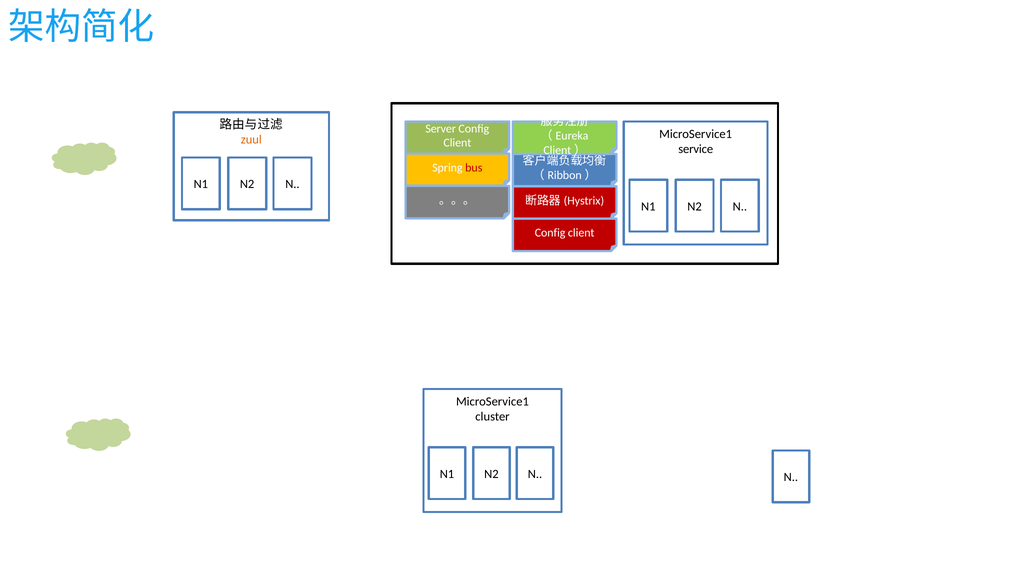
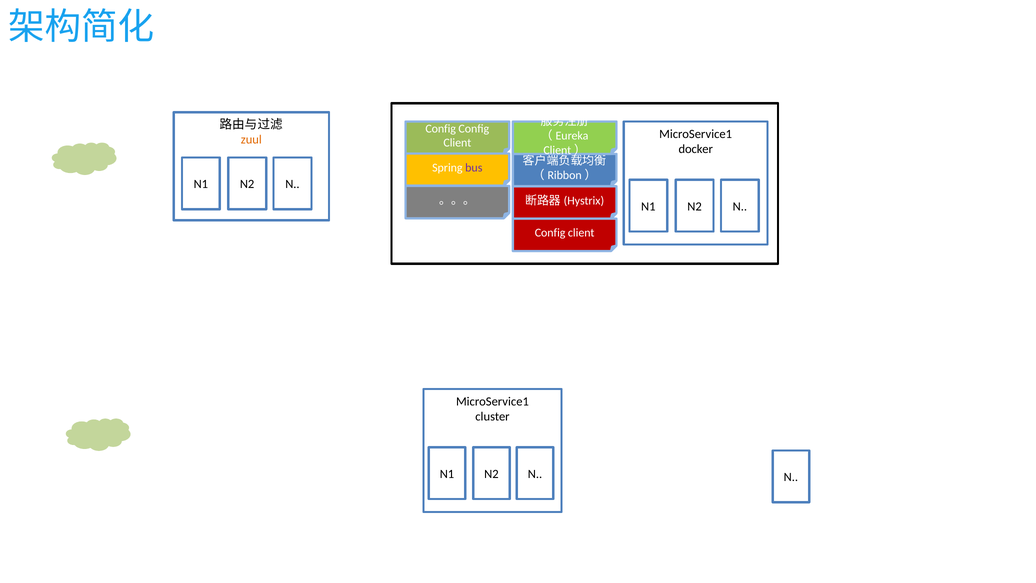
Server: Server -> Config (441, 129)
service: service -> docker (696, 149)
bus colour: red -> purple (474, 168)
